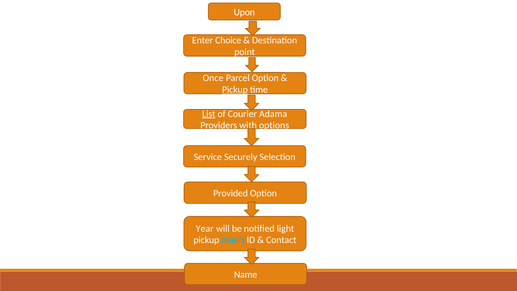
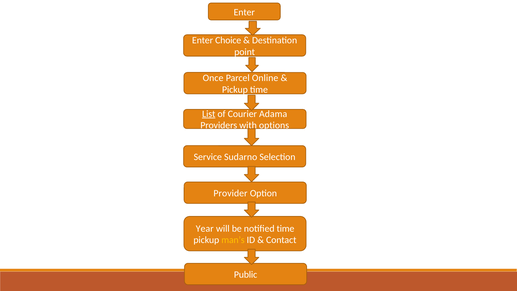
Upon: Upon -> Enter (244, 12)
Parcel Option: Option -> Online (265, 78)
Pickup underline: present -> none (235, 90)
Securely: Securely -> Sudarno (241, 157)
Provided: Provided -> Provider (230, 193)
notified light: light -> time (285, 228)
man’s colour: light blue -> yellow (233, 240)
Name: Name -> Public (246, 274)
